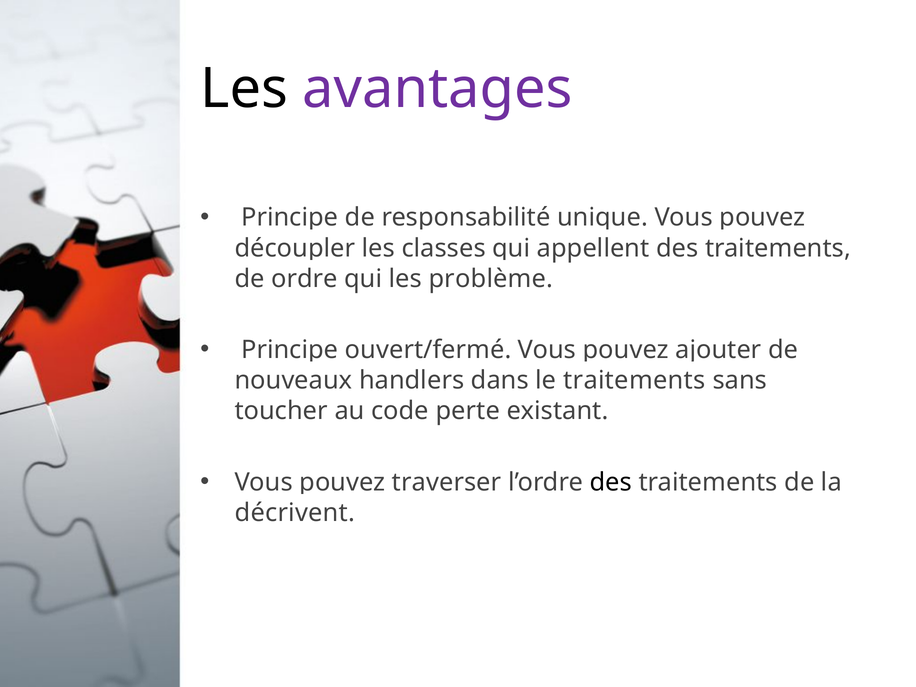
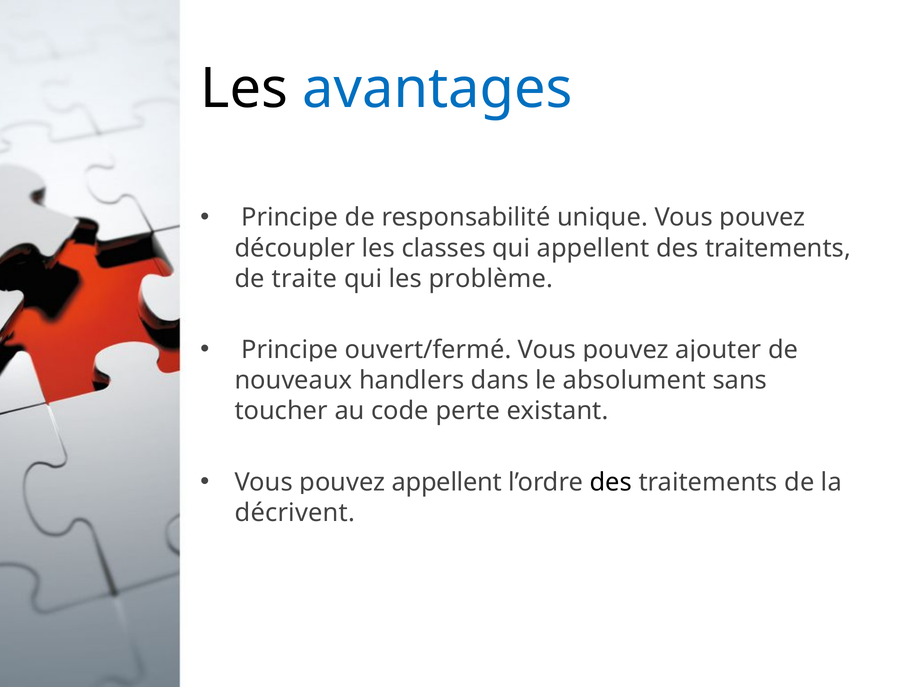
avantages colour: purple -> blue (438, 89)
ordre: ordre -> traite (304, 279)
traitements: traitements -> absolument (634, 380)
traverser: traverser -> appellent (447, 482)
